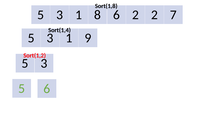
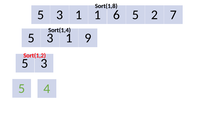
1 8: 8 -> 1 (98, 15)
6 2: 2 -> 5 (135, 15)
5 6: 6 -> 4 (47, 89)
